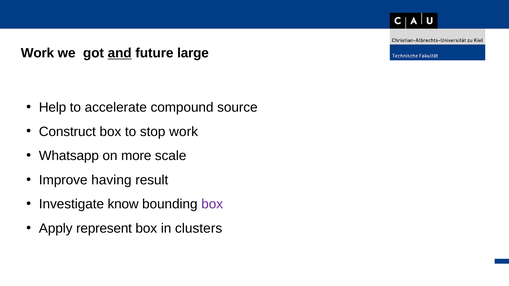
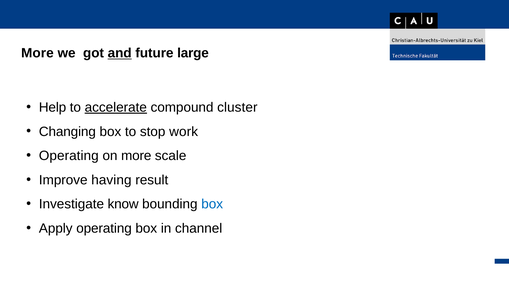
Work: Work -> More (37, 53)
accelerate underline: none -> present (116, 107)
source: source -> cluster (237, 107)
Construct: Construct -> Changing (67, 132)
Whatsapp: Whatsapp -> Operating (69, 156)
box colour: purple -> blue (212, 204)
Apply represent: represent -> operating (104, 229)
clusters: clusters -> channel (199, 229)
